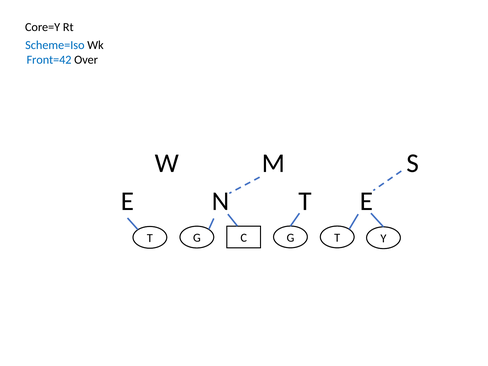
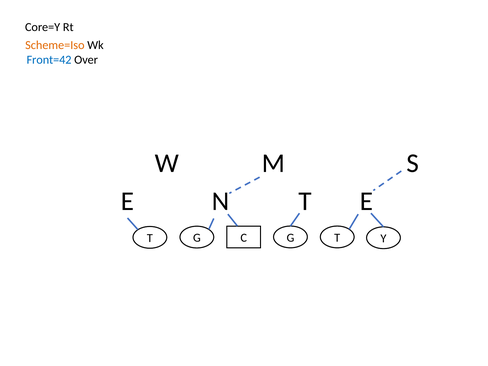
Scheme=Iso colour: blue -> orange (55, 45)
